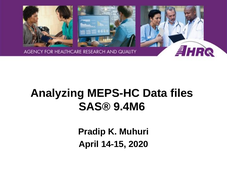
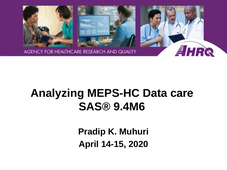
files: files -> care (182, 93)
